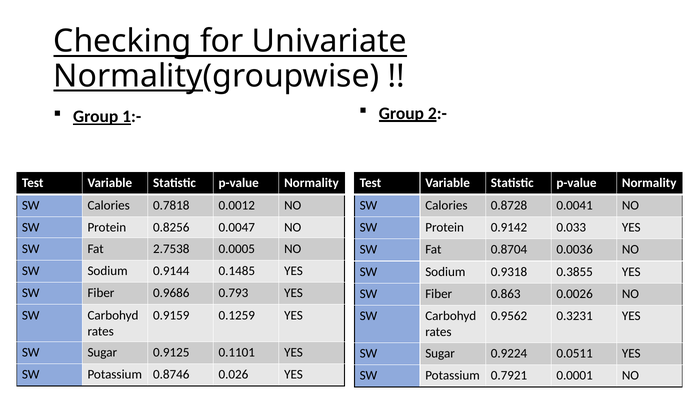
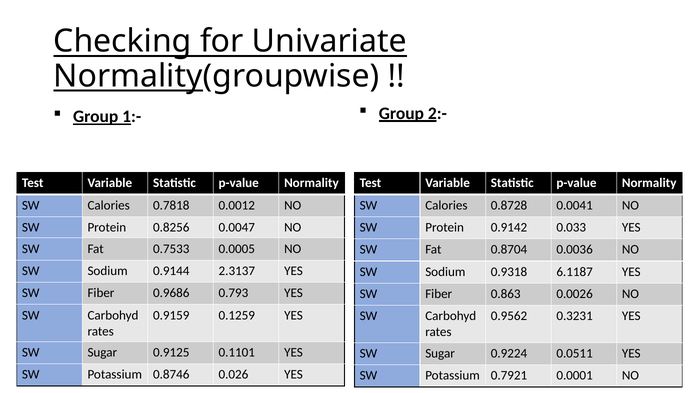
2.7538: 2.7538 -> 0.7533 (171, 249)
0.1485: 0.1485 -> 2.3137 (237, 271)
0.3855: 0.3855 -> 6.1187 (575, 272)
